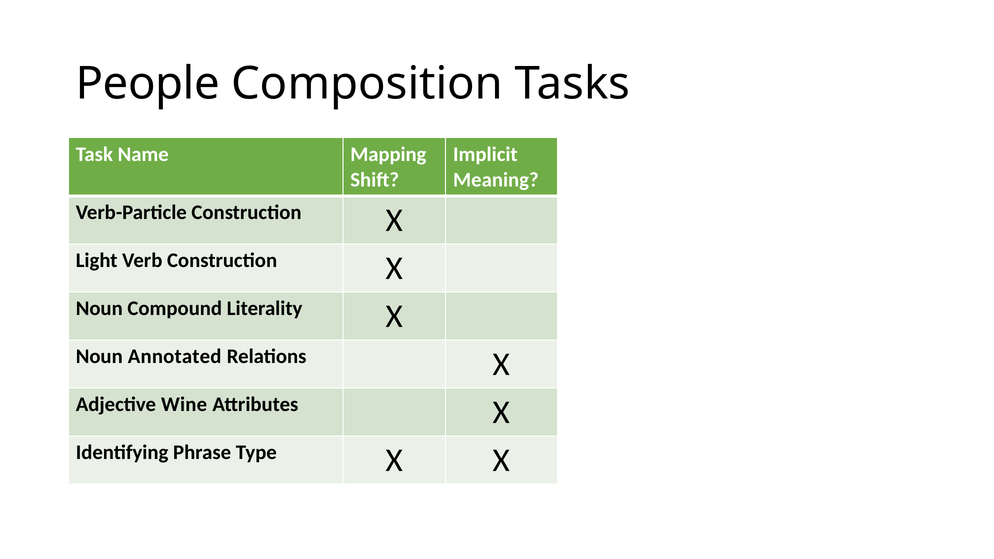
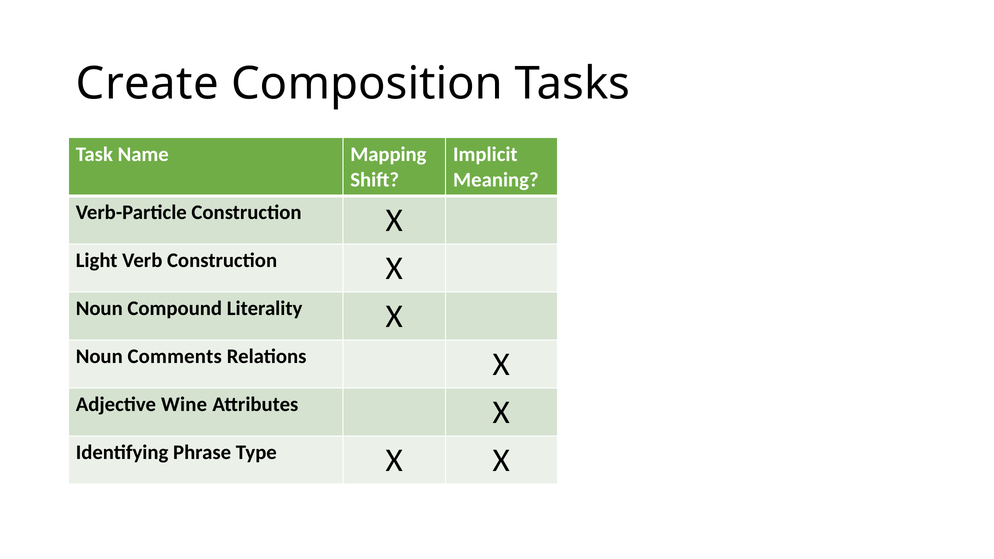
People: People -> Create (147, 83)
Annotated: Annotated -> Comments (175, 357)
